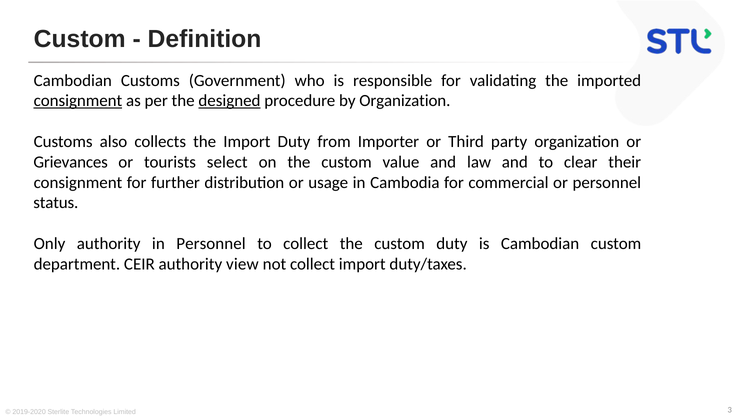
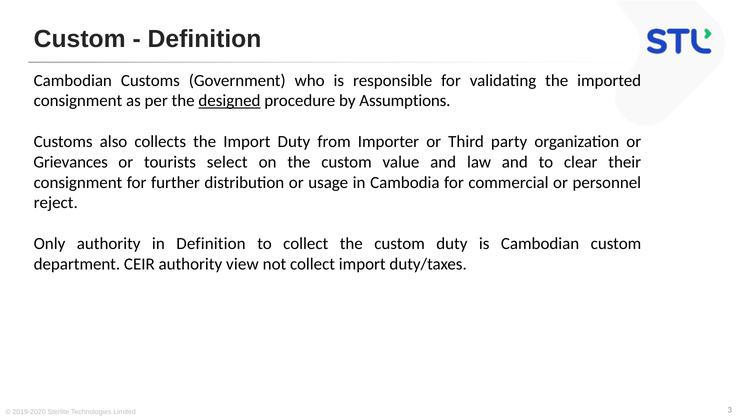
consignment underline: present -> none (78, 101)
by Organization: Organization -> Assumptions (405, 101)
status: status -> reject (56, 203)
in Personnel: Personnel -> Definition (211, 243)
